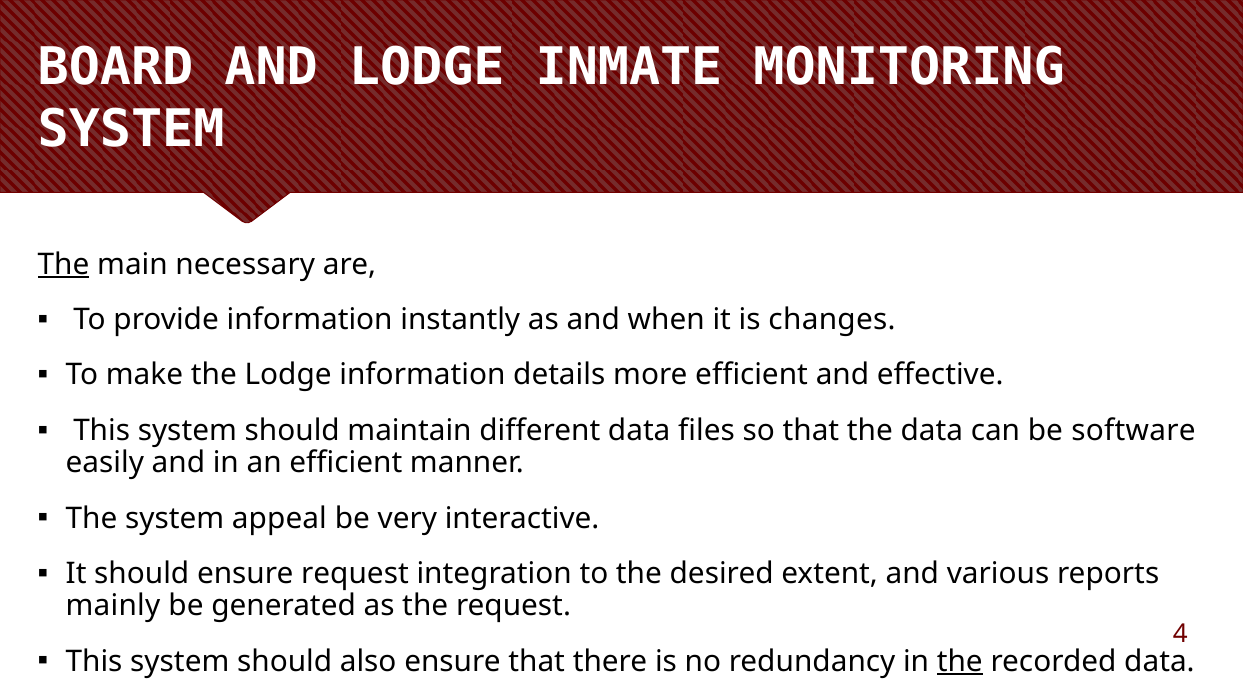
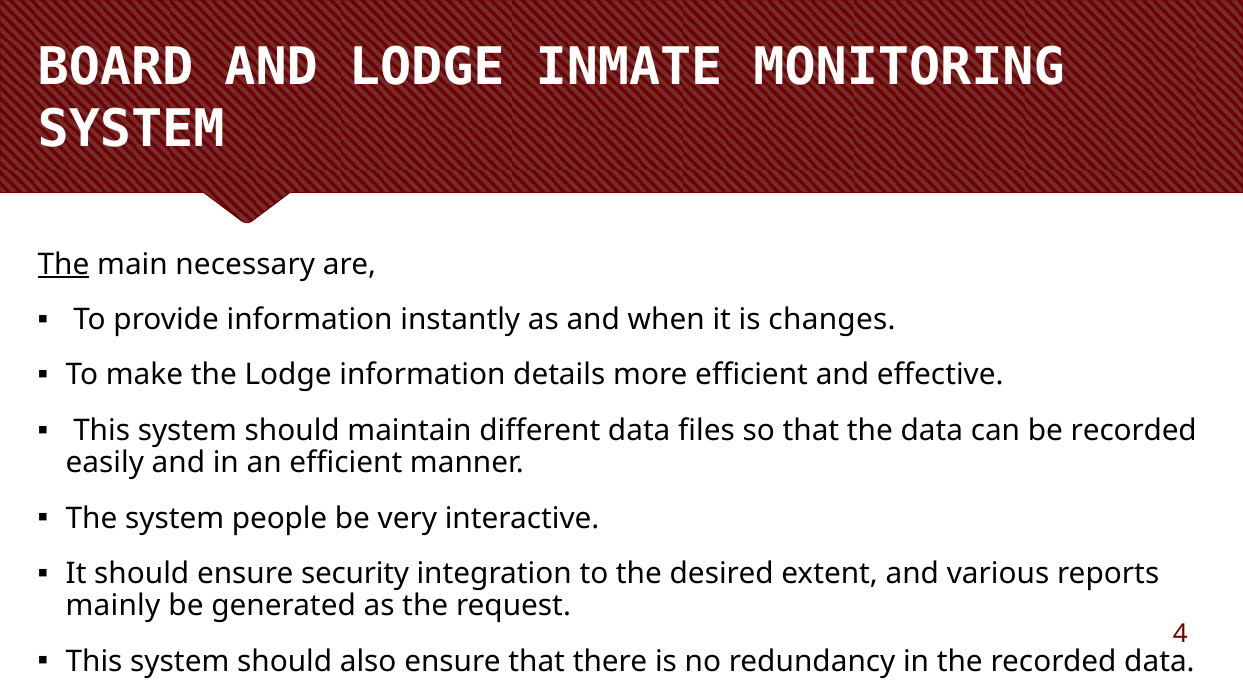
be software: software -> recorded (1134, 431)
appeal: appeal -> people (280, 518)
ensure request: request -> security (355, 574)
the underline: present -> none (960, 661)
